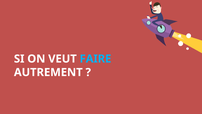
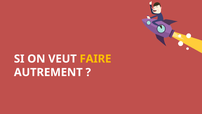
FAIRE colour: light blue -> yellow (95, 59)
